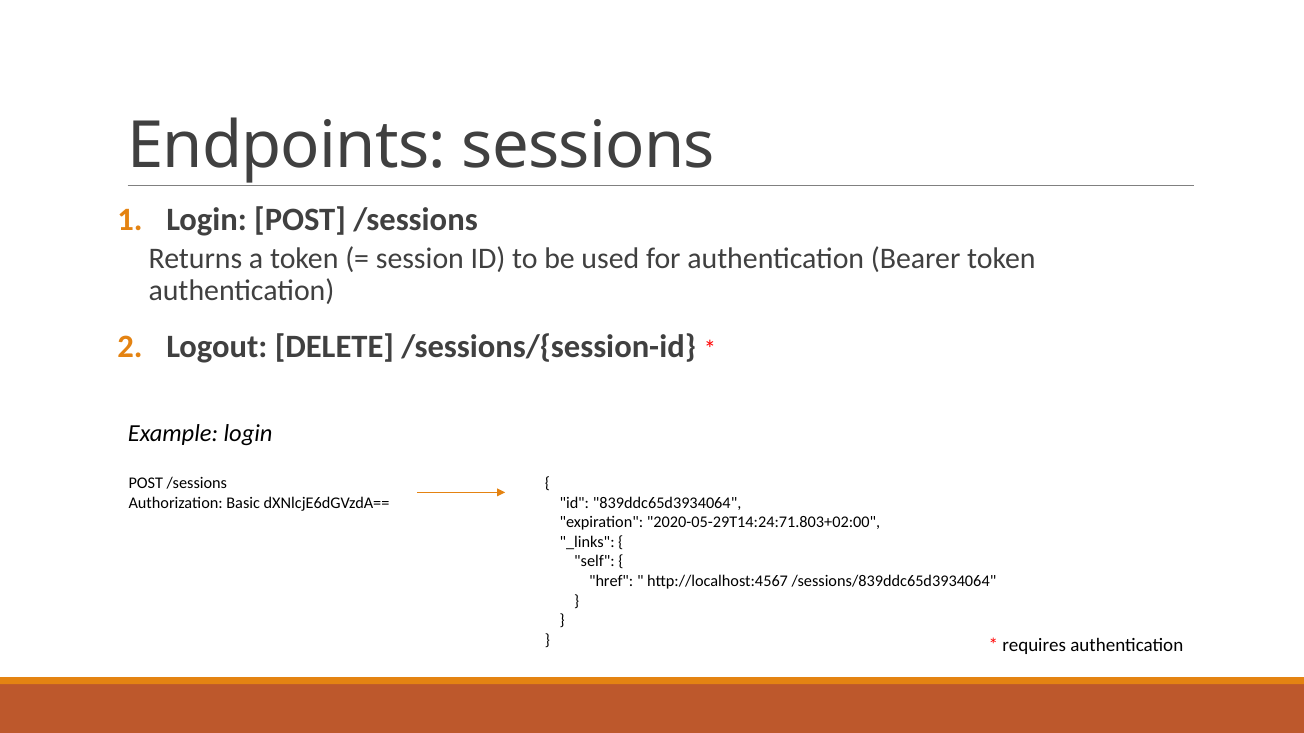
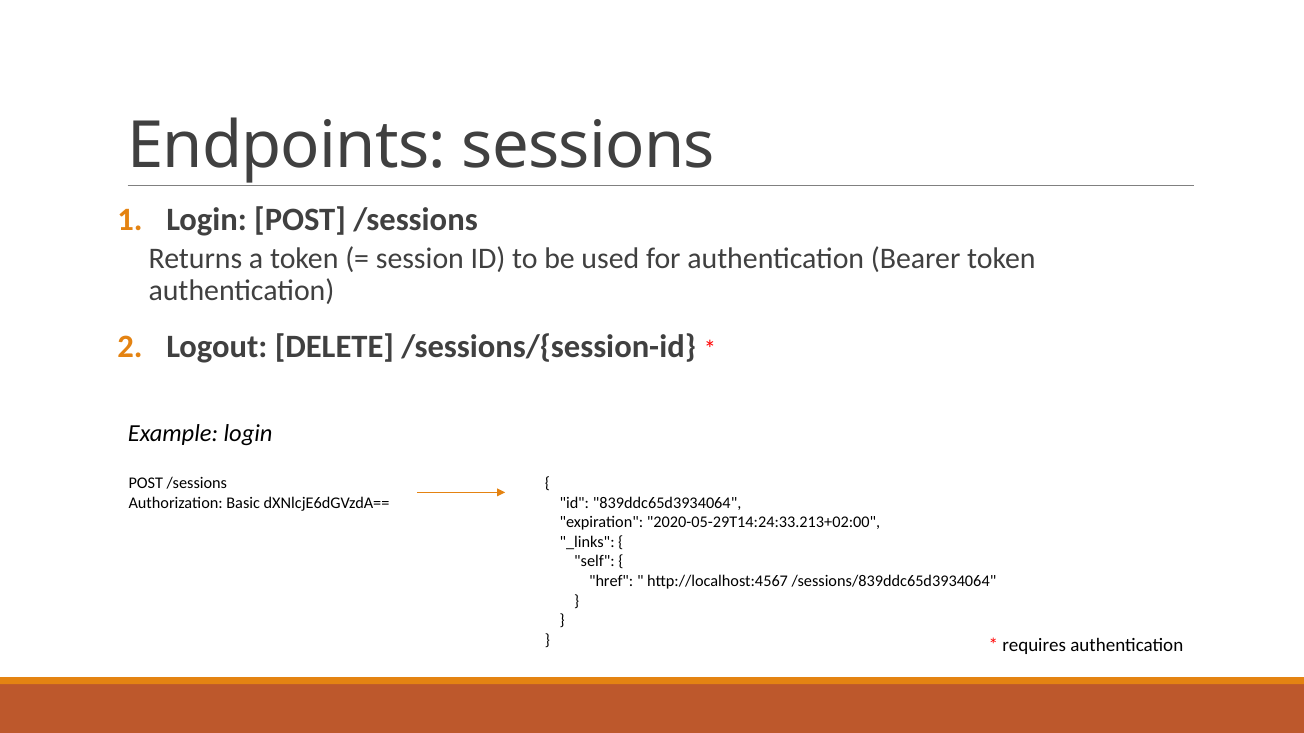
2020-05-29T14:24:71.803+02:00: 2020-05-29T14:24:71.803+02:00 -> 2020-05-29T14:24:33.213+02:00 (764, 523)
